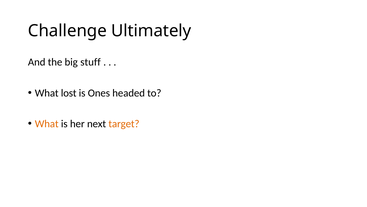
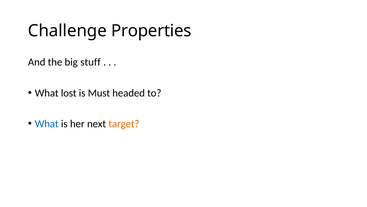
Ultimately: Ultimately -> Properties (151, 31)
Ones: Ones -> Must (99, 93)
What colour: orange -> blue (47, 123)
